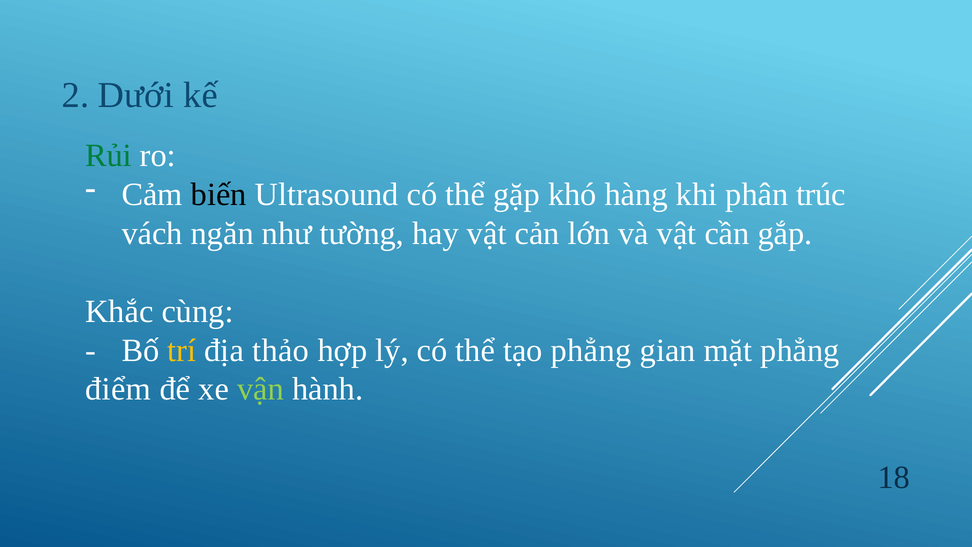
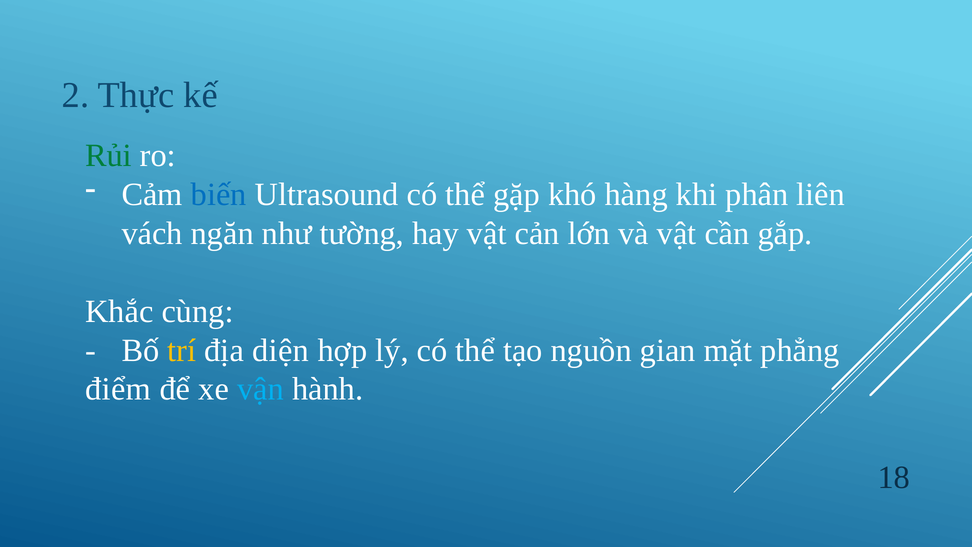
Dưới: Dưới -> Thực (136, 95)
biến colour: black -> blue (219, 195)
trúc: trúc -> liên (821, 195)
thảo: thảo -> diện (281, 350)
tạo phẳng: phẳng -> nguồn (591, 350)
vận colour: light green -> light blue (260, 389)
